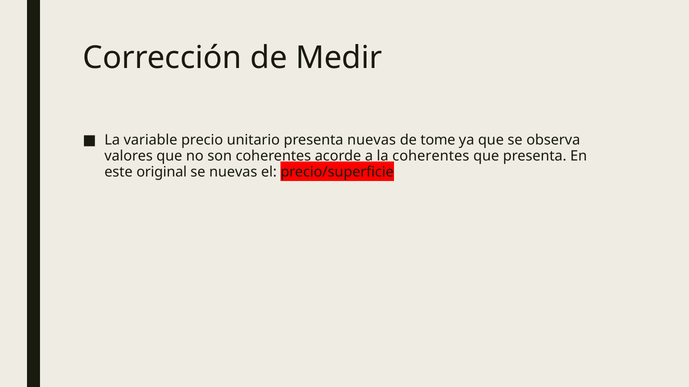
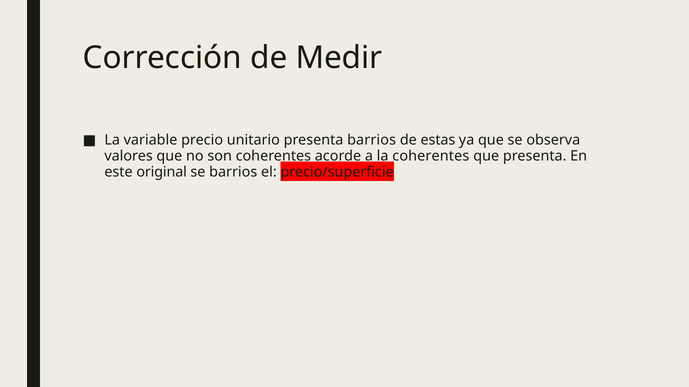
presenta nuevas: nuevas -> barrios (372, 140)
tome: tome -> estas (438, 140)
se nuevas: nuevas -> barrios (233, 172)
